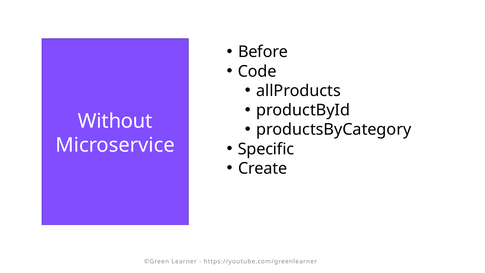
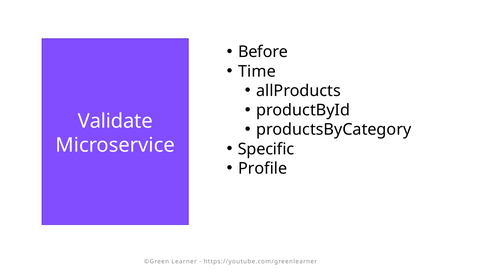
Code: Code -> Time (257, 71)
Without: Without -> Validate (115, 121)
Create: Create -> Profile (263, 168)
